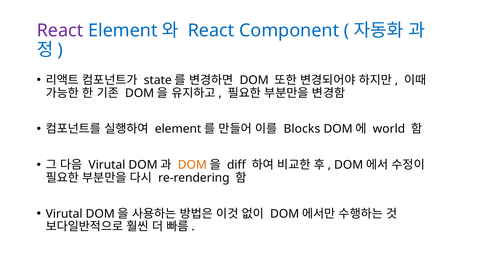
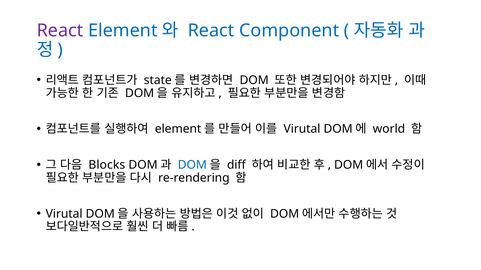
Blocks: Blocks -> Virutal (302, 129)
Virutal: Virutal -> Blocks (107, 165)
DOM colour: orange -> blue (192, 165)
